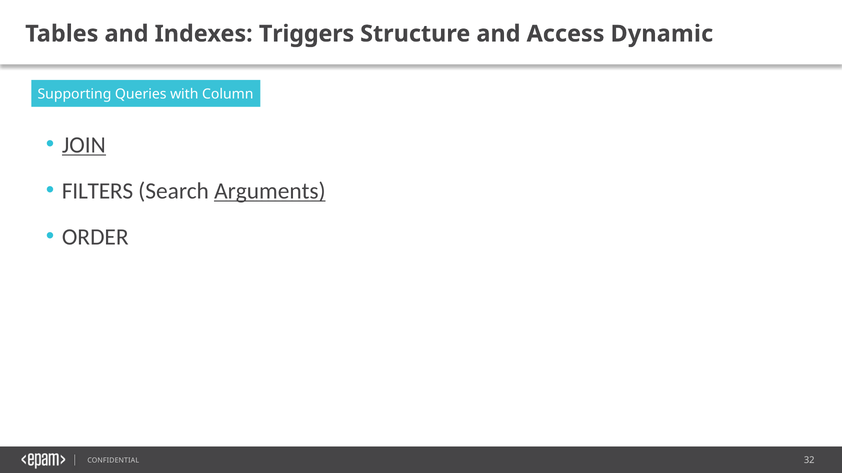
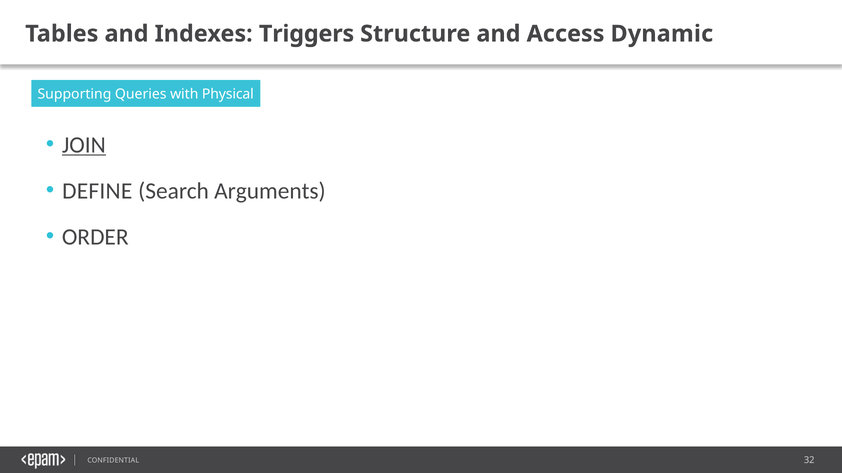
Column: Column -> Physical (228, 94)
FILTERS: FILTERS -> DEFINE (97, 191)
Arguments underline: present -> none (270, 191)
